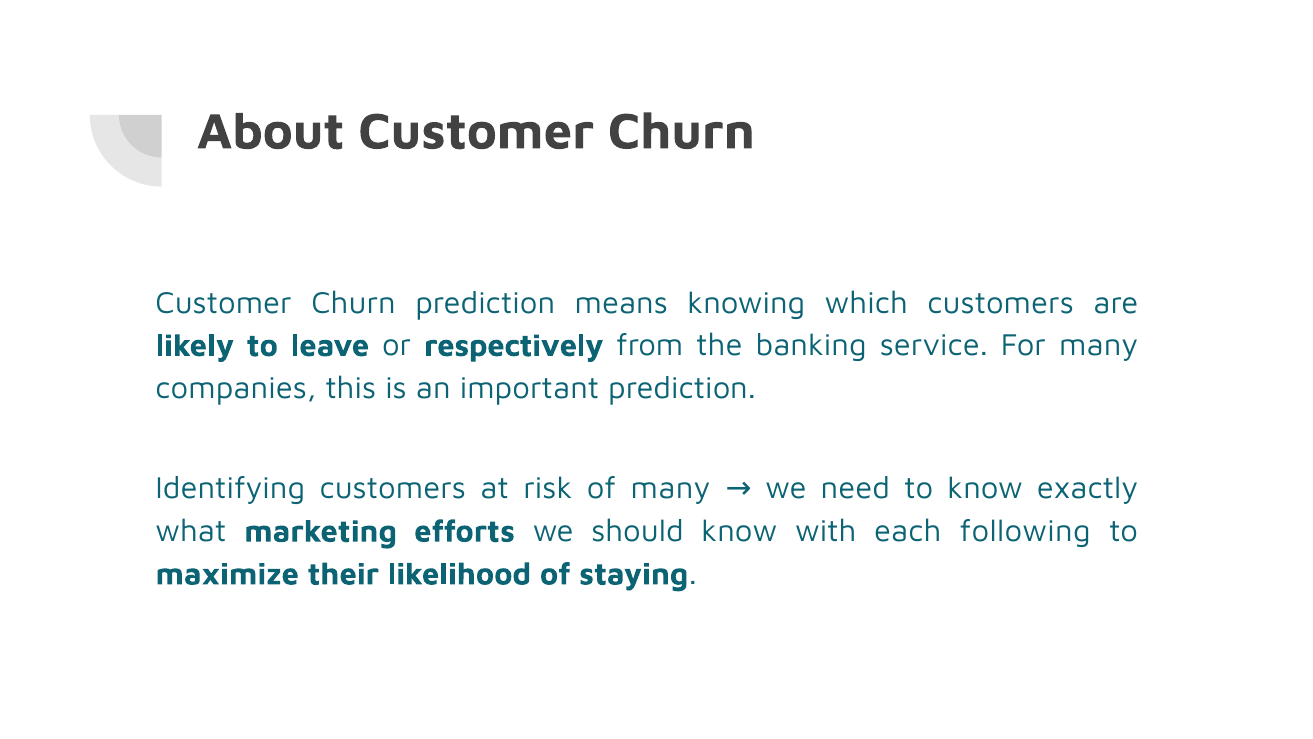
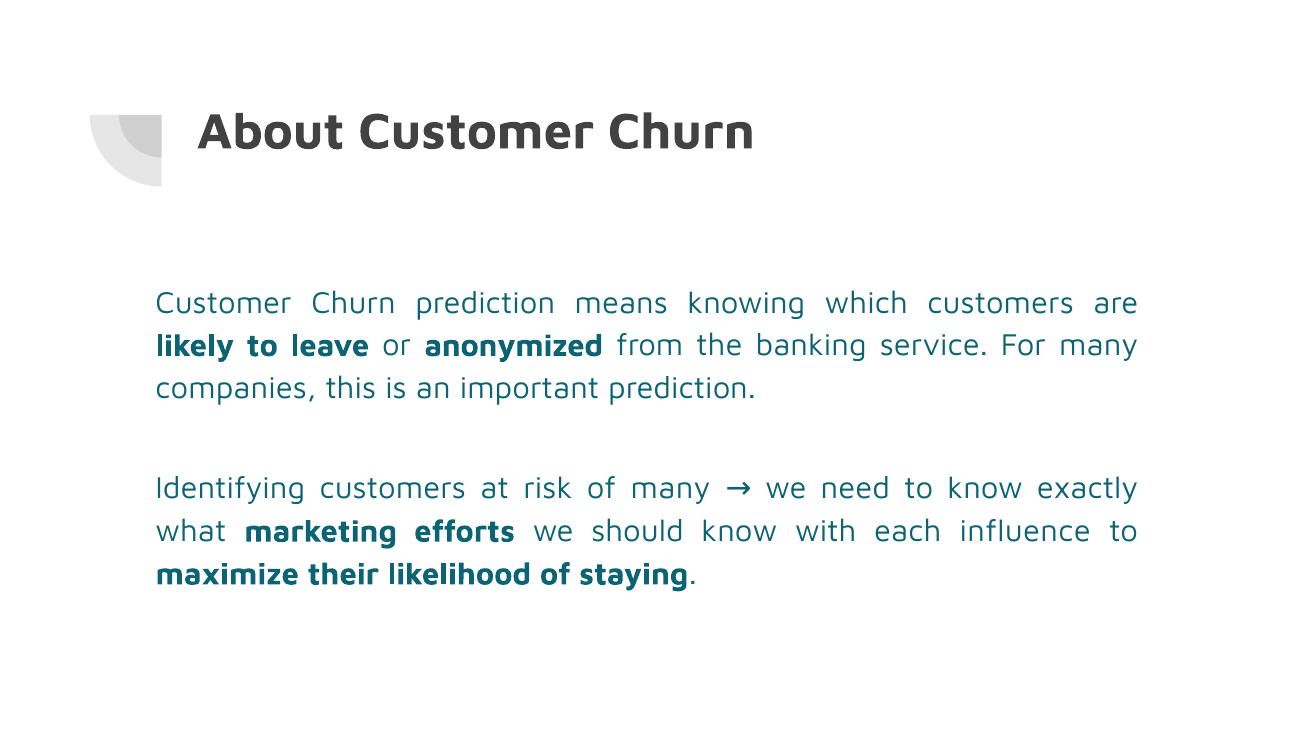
respectively: respectively -> anonymized (514, 346)
following: following -> influence (1025, 531)
